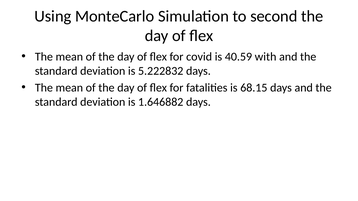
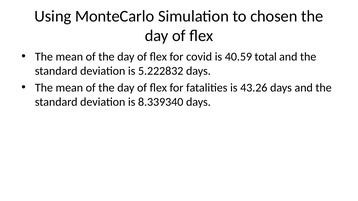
second: second -> chosen (274, 16)
with: with -> total (266, 57)
68.15: 68.15 -> 43.26 (254, 88)
1.646882: 1.646882 -> 8.339340 (161, 102)
